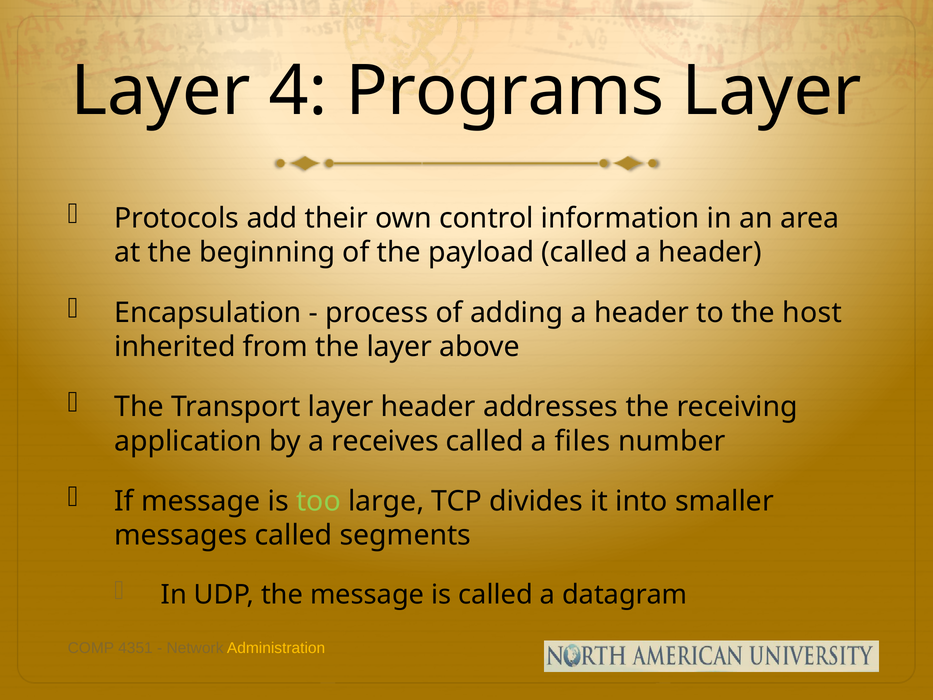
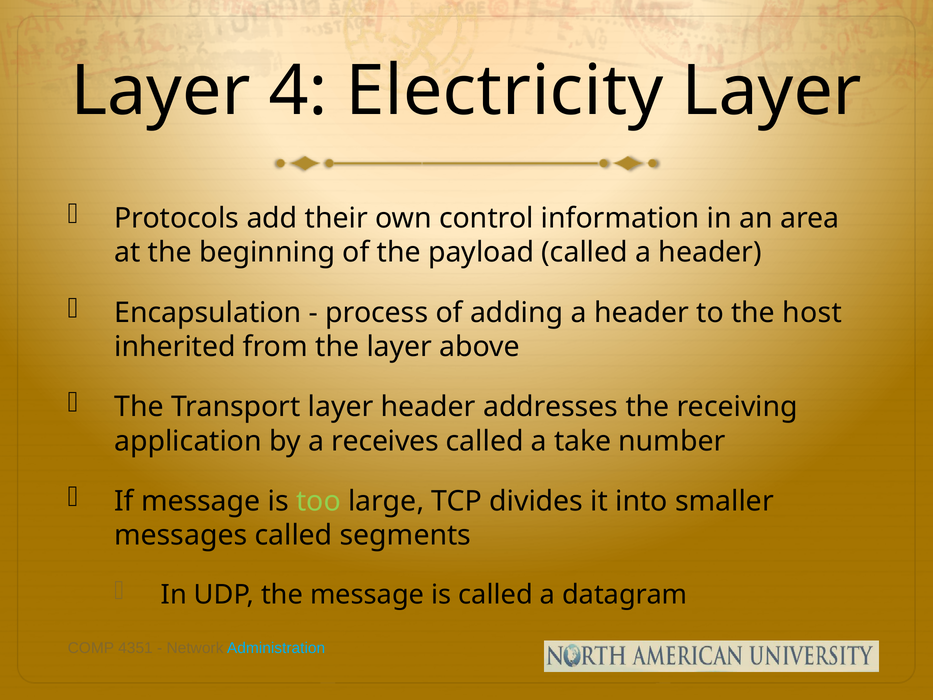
Programs: Programs -> Electricity (505, 91)
files: files -> take (583, 441)
Administration colour: yellow -> light blue (276, 648)
